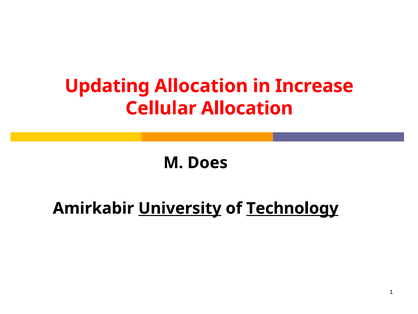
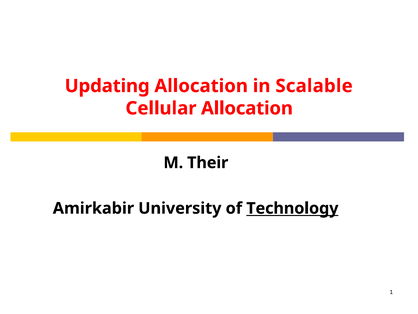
Increase: Increase -> Scalable (314, 86)
Does: Does -> Their (208, 162)
University underline: present -> none (180, 208)
